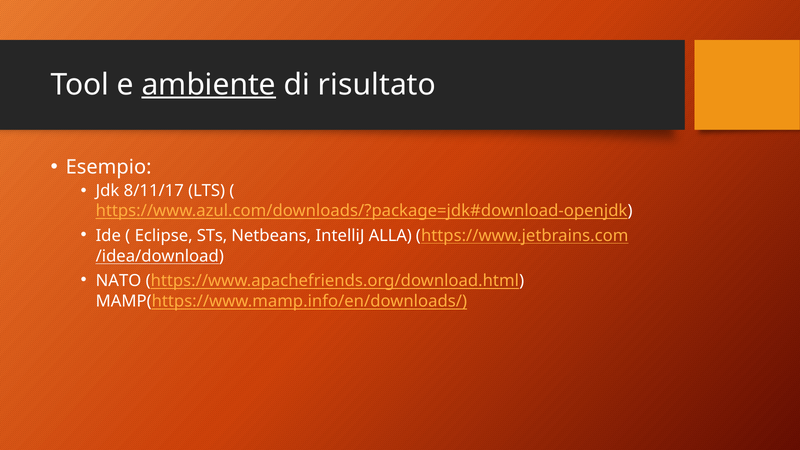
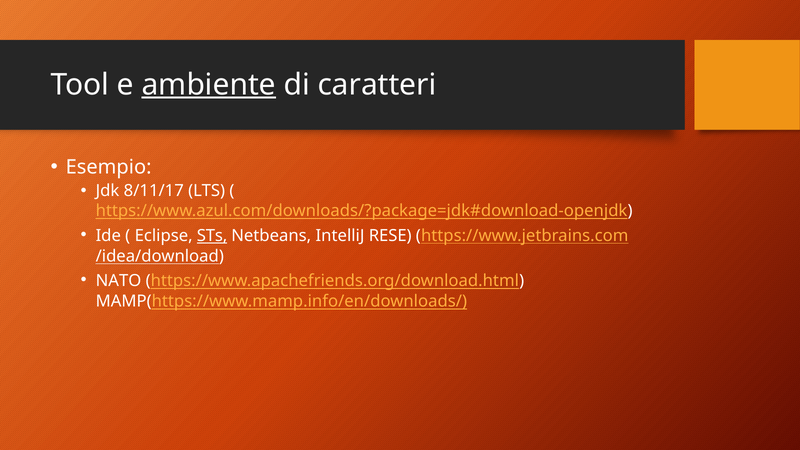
risultato: risultato -> caratteri (377, 85)
STs underline: none -> present (212, 236)
ALLA: ALLA -> RESE (390, 236)
